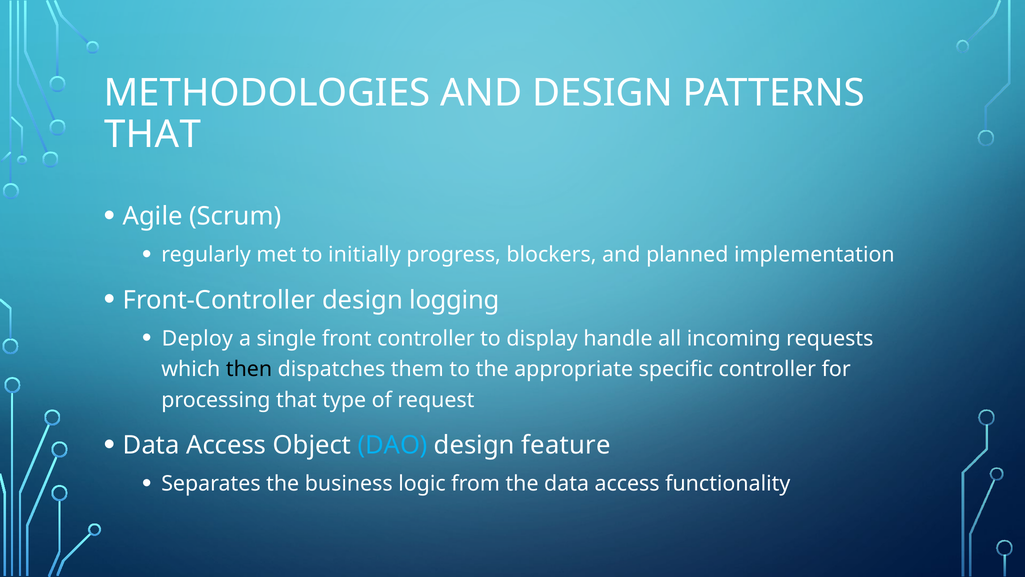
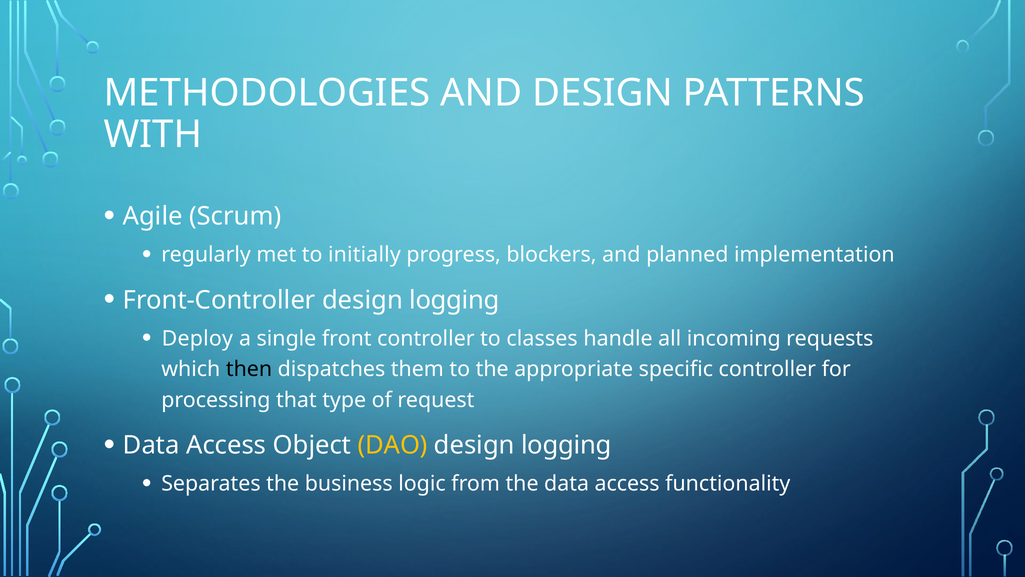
THAT: THAT -> WITH (153, 135)
display: display -> classes (542, 338)
DAO colour: light blue -> yellow (393, 445)
feature: feature -> logging (566, 445)
